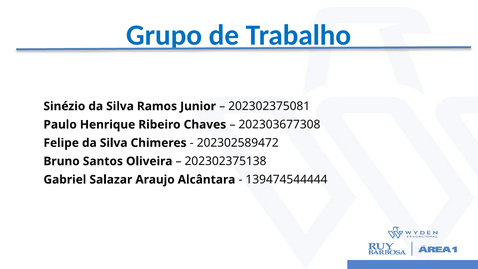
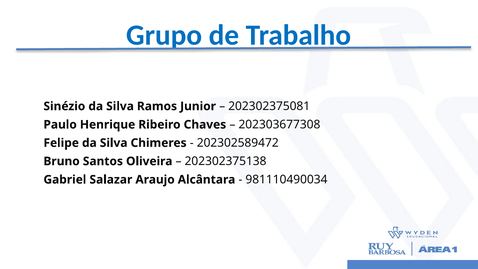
139474544444: 139474544444 -> 981110490034 (286, 180)
